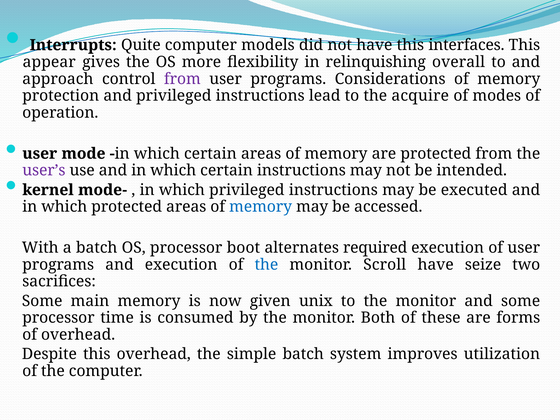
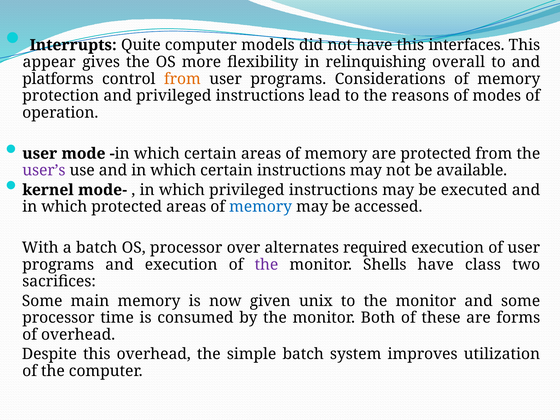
approach: approach -> platforms (58, 79)
from colour: purple -> orange (182, 79)
acquire: acquire -> reasons (420, 96)
intended: intended -> available (472, 170)
boot: boot -> over (243, 248)
the colour: blue -> purple (266, 265)
Scroll: Scroll -> Shells (385, 265)
seize: seize -> class (483, 265)
